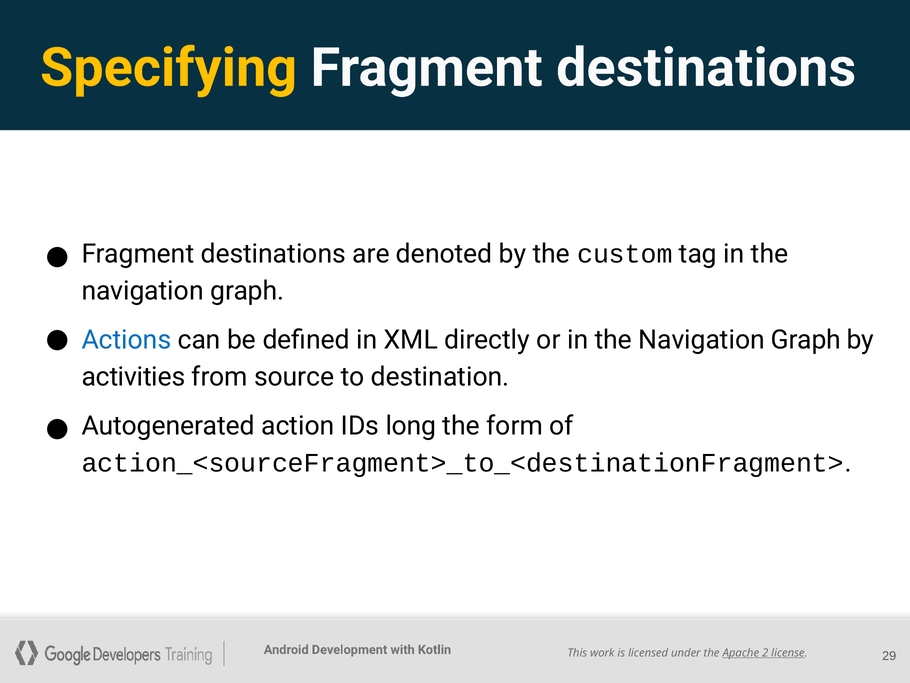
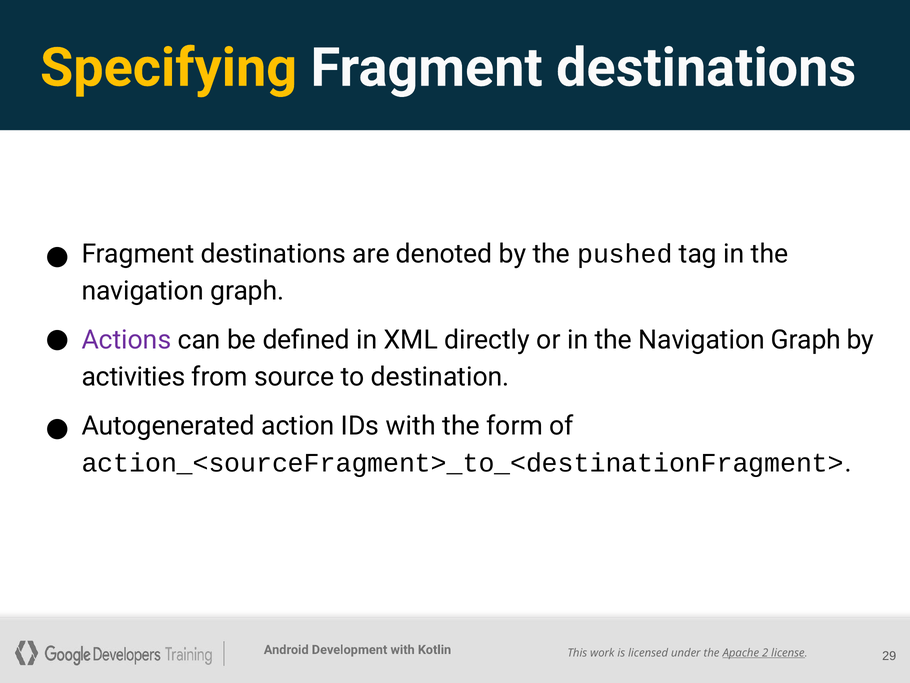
custom: custom -> pushed (625, 254)
Actions colour: blue -> purple (126, 340)
IDs long: long -> with (411, 426)
